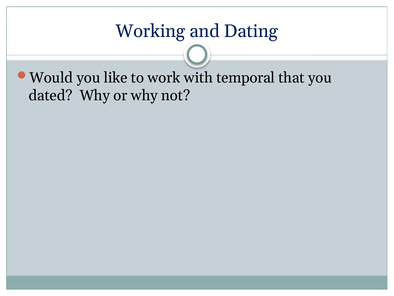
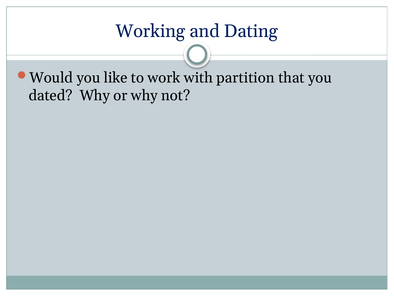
temporal: temporal -> partition (246, 78)
